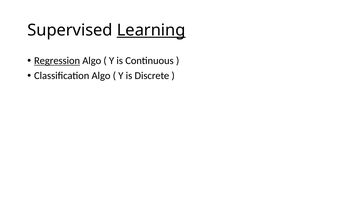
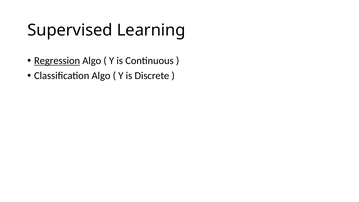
Learning underline: present -> none (151, 30)
